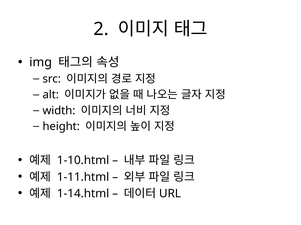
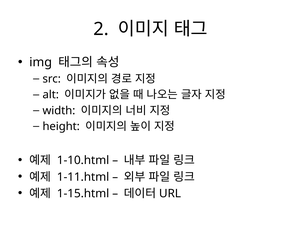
1-14.html: 1-14.html -> 1-15.html (83, 194)
